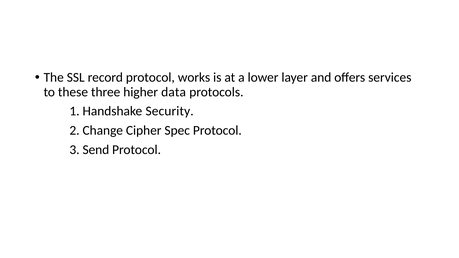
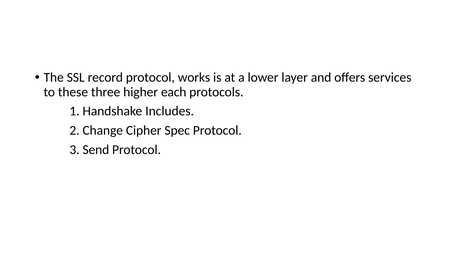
data: data -> each (174, 92)
Security: Security -> Includes (170, 111)
